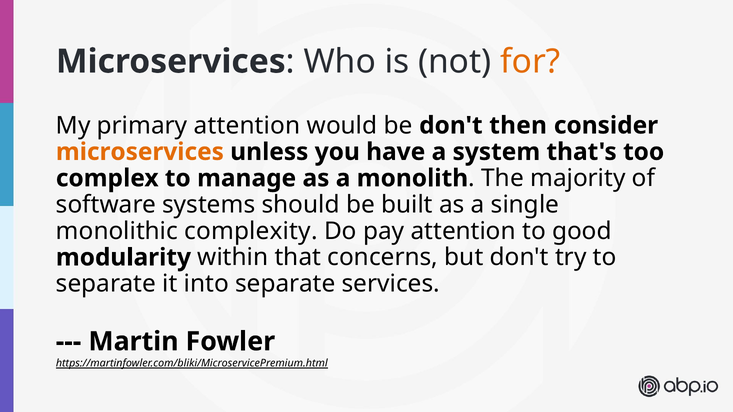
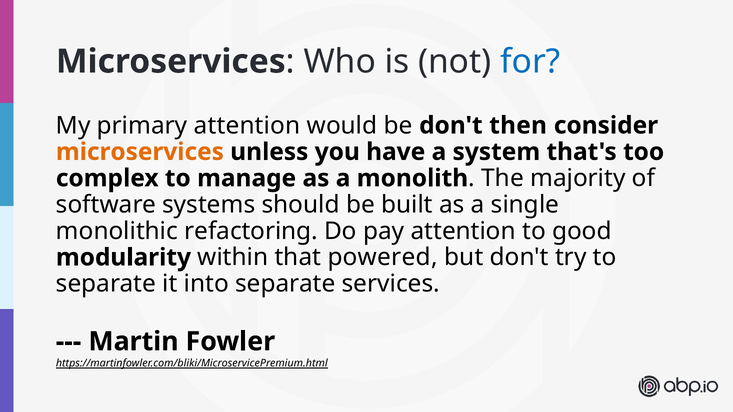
for colour: orange -> blue (530, 62)
complexity: complexity -> refactoring (251, 231)
concerns: concerns -> powered (383, 258)
